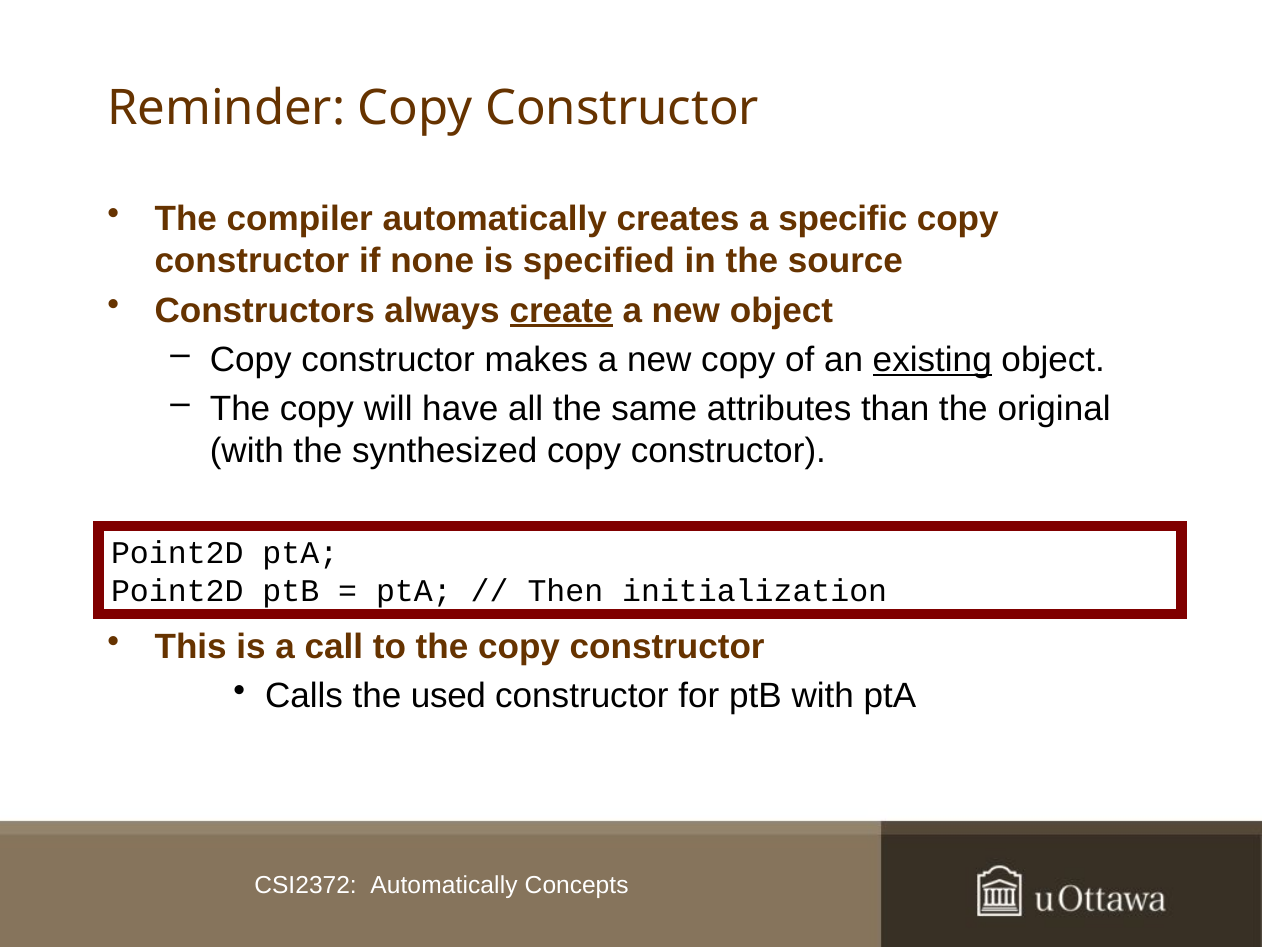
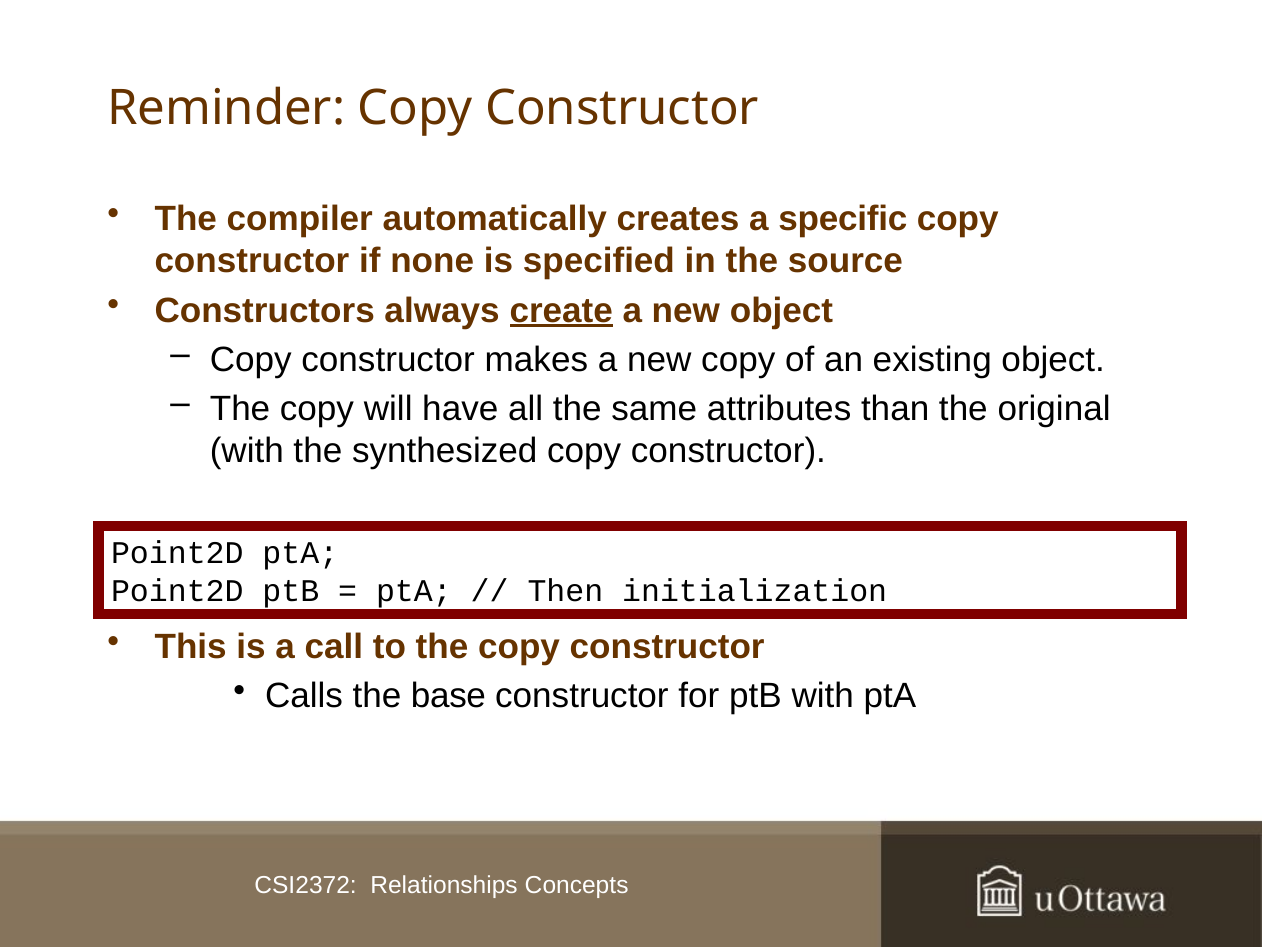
existing underline: present -> none (932, 359)
used: used -> base (448, 696)
CSI2372 Automatically: Automatically -> Relationships (444, 885)
